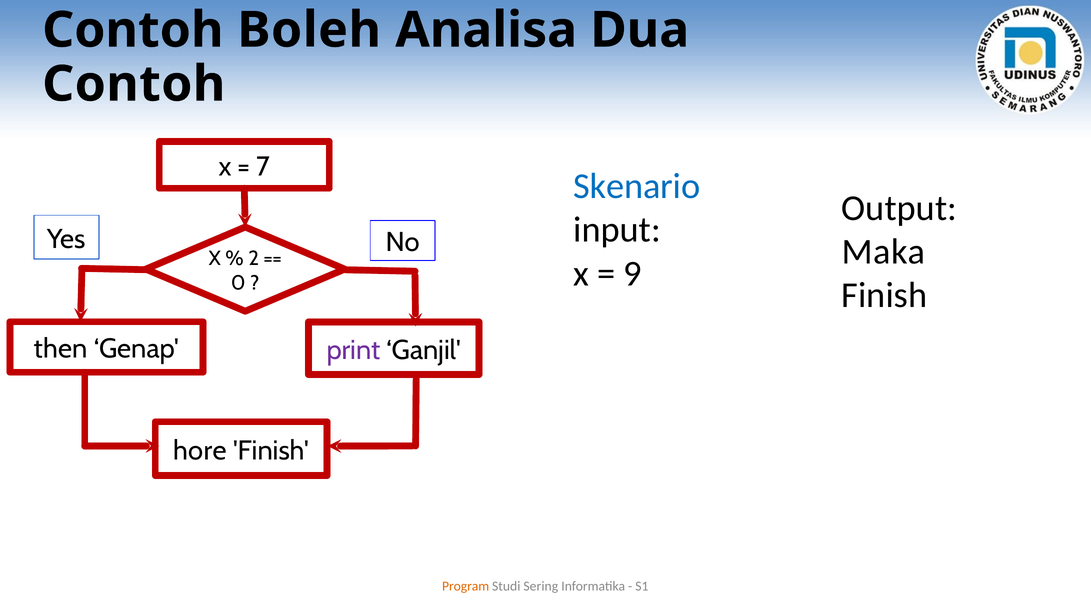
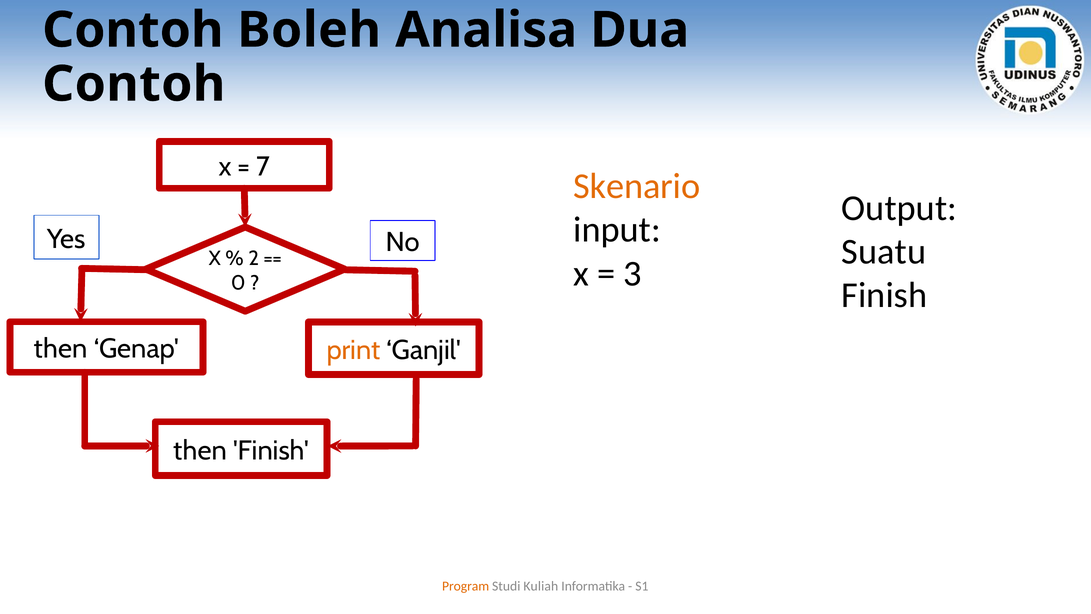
Skenario colour: blue -> orange (637, 186)
Maka: Maka -> Suatu (884, 252)
9: 9 -> 3 (633, 273)
print colour: purple -> orange (353, 350)
hore: hore -> then (200, 450)
Sering: Sering -> Kuliah (541, 586)
